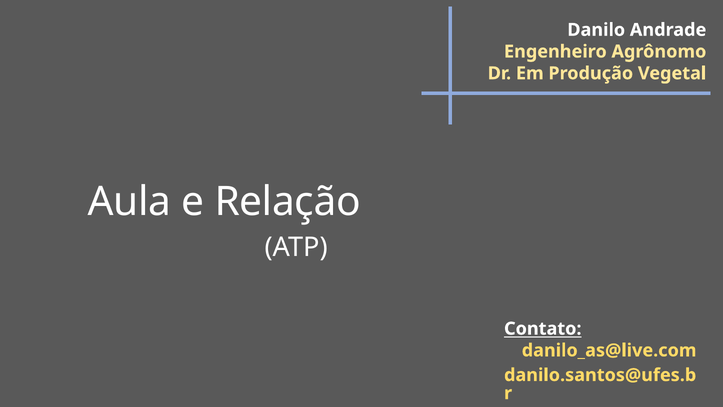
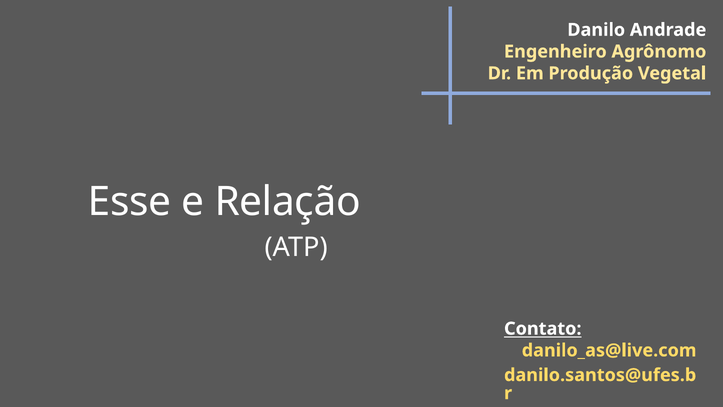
Aula: Aula -> Esse (129, 201)
